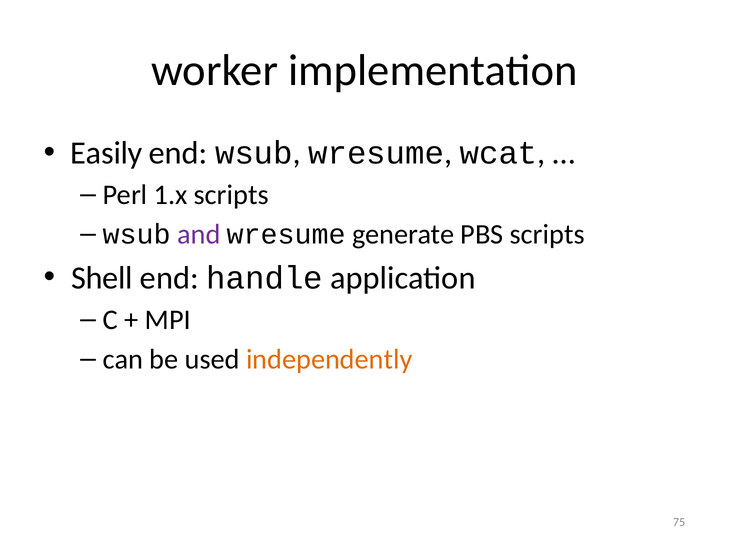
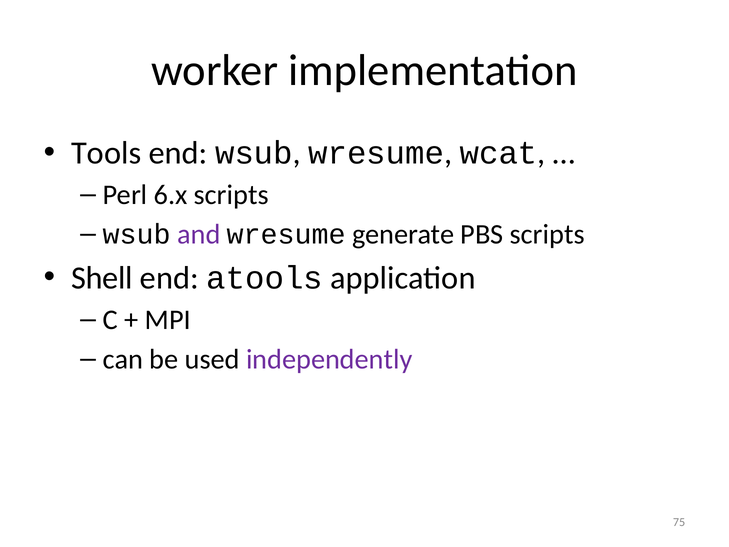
Easily: Easily -> Tools (106, 153)
1.x: 1.x -> 6.x (171, 195)
handle: handle -> atools (265, 278)
independently colour: orange -> purple (329, 359)
